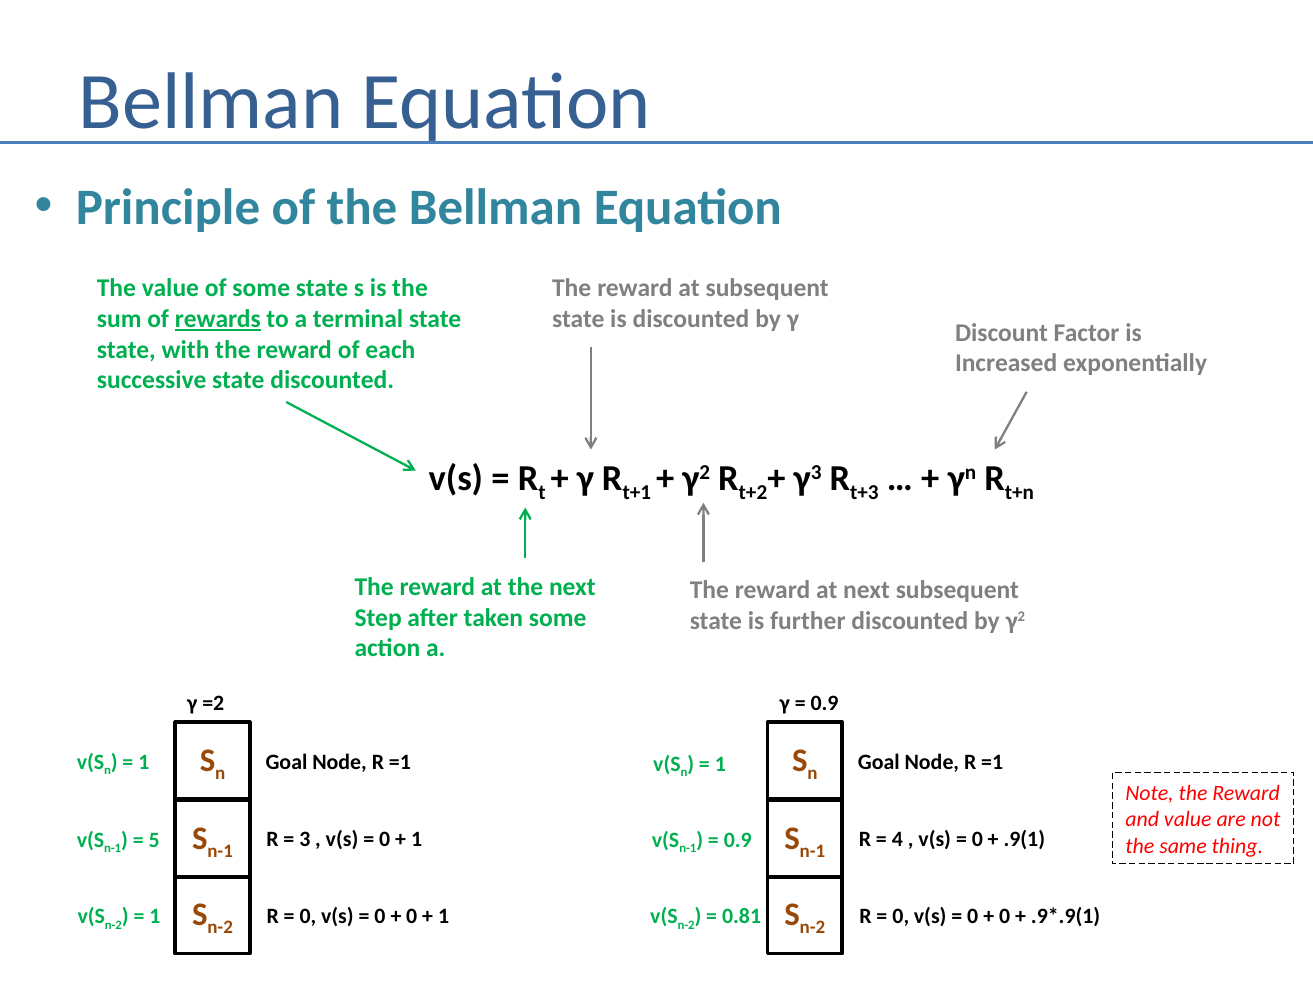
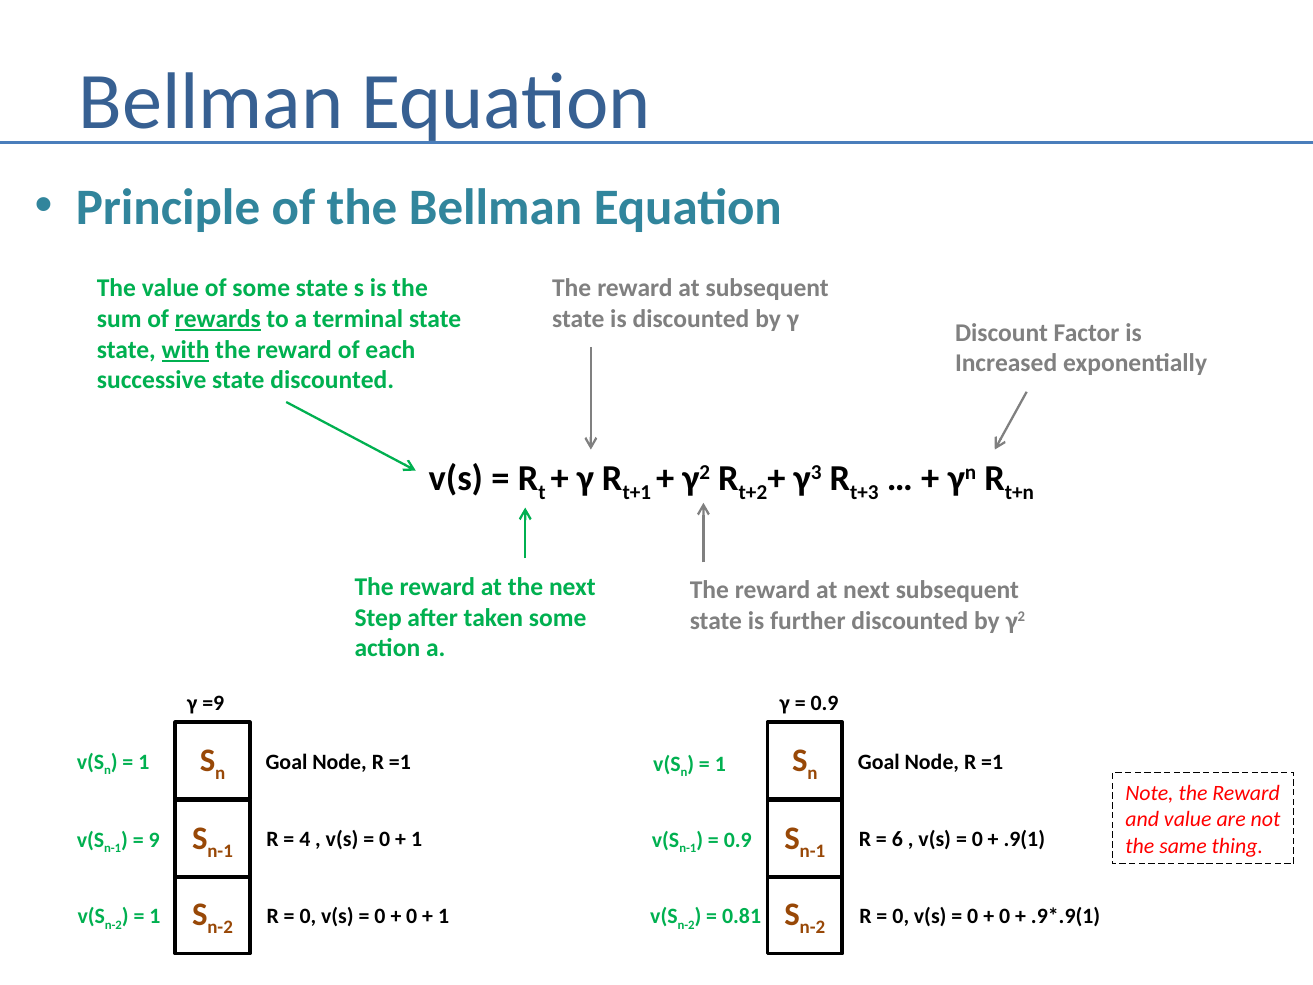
with underline: none -> present (186, 350)
=2: =2 -> =9 (213, 703)
5: 5 -> 9 (154, 840)
3: 3 -> 4 (305, 840)
4: 4 -> 6 (897, 840)
